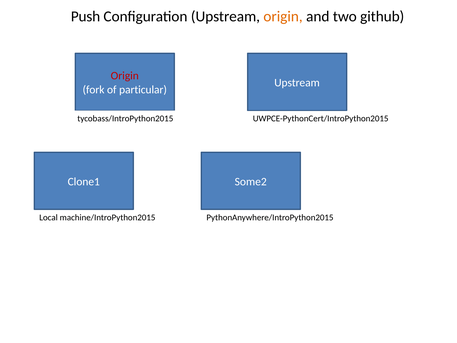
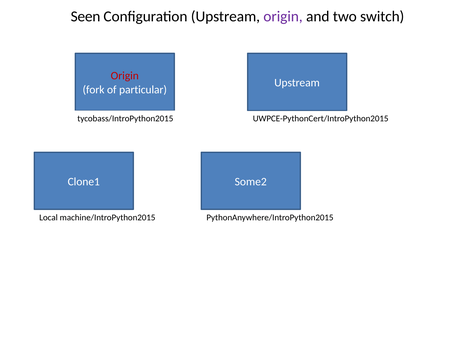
Push: Push -> Seen (86, 17)
origin colour: orange -> purple (283, 17)
github: github -> switch (382, 17)
